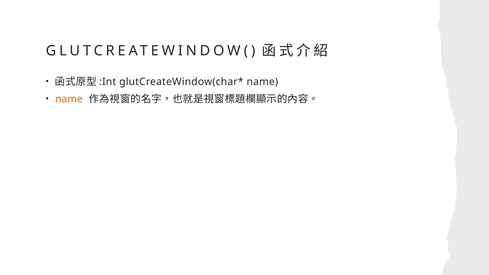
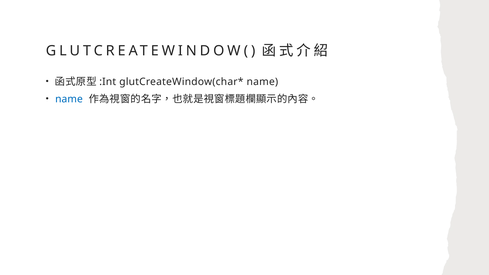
name colour: orange -> blue (69, 99)
